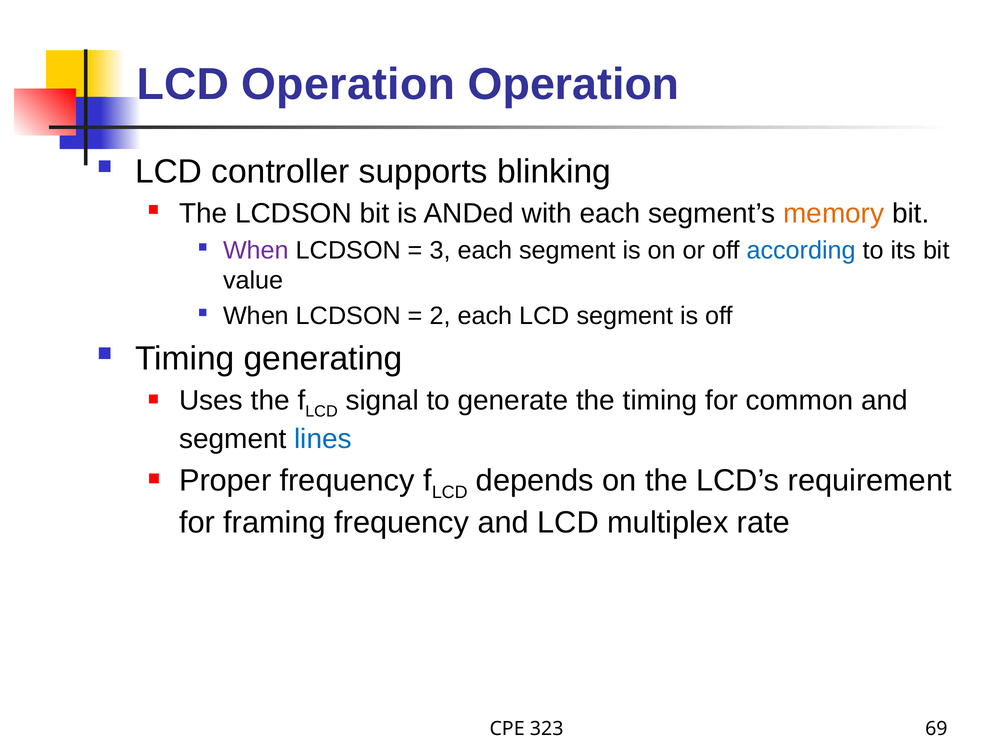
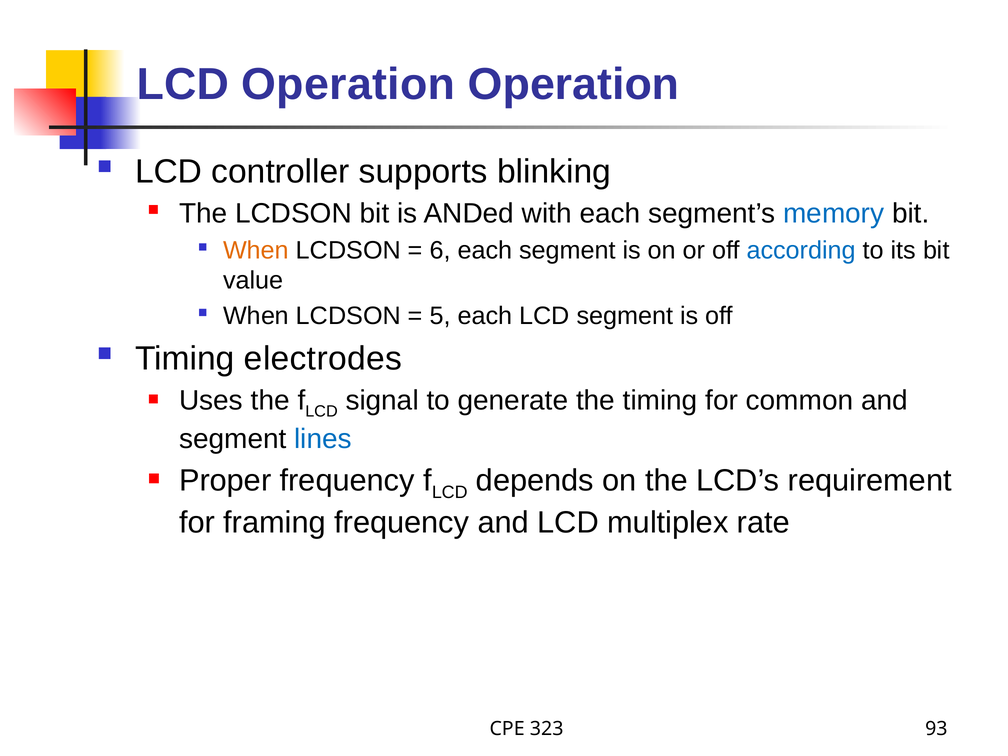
memory colour: orange -> blue (834, 214)
When colour: purple -> orange (256, 250)
3: 3 -> 6 (440, 250)
2: 2 -> 5 (440, 316)
generating: generating -> electrodes (323, 358)
69: 69 -> 93 (936, 729)
